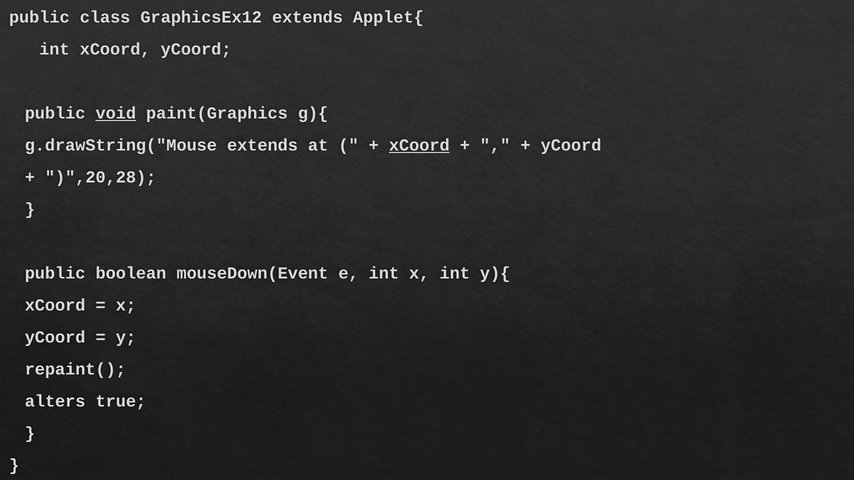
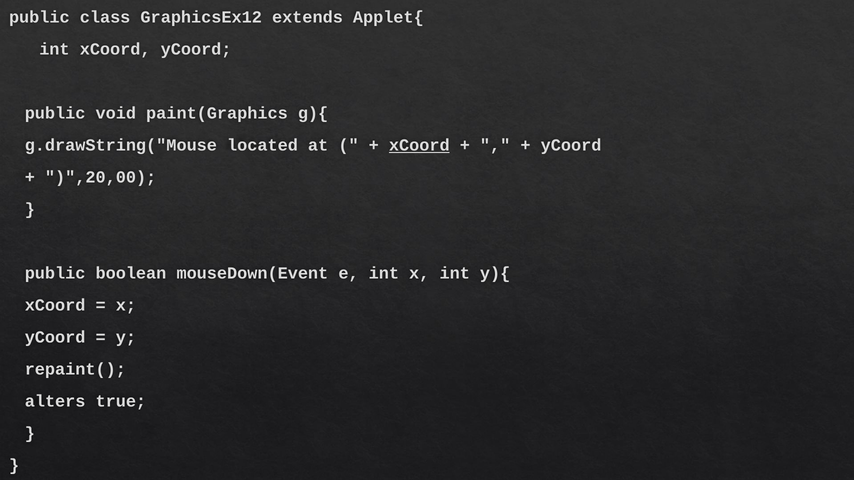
void underline: present -> none (116, 113)
g.drawString("Mouse extends: extends -> located (263, 145)
)",20,28: )",20,28 -> )",20,00 (101, 177)
